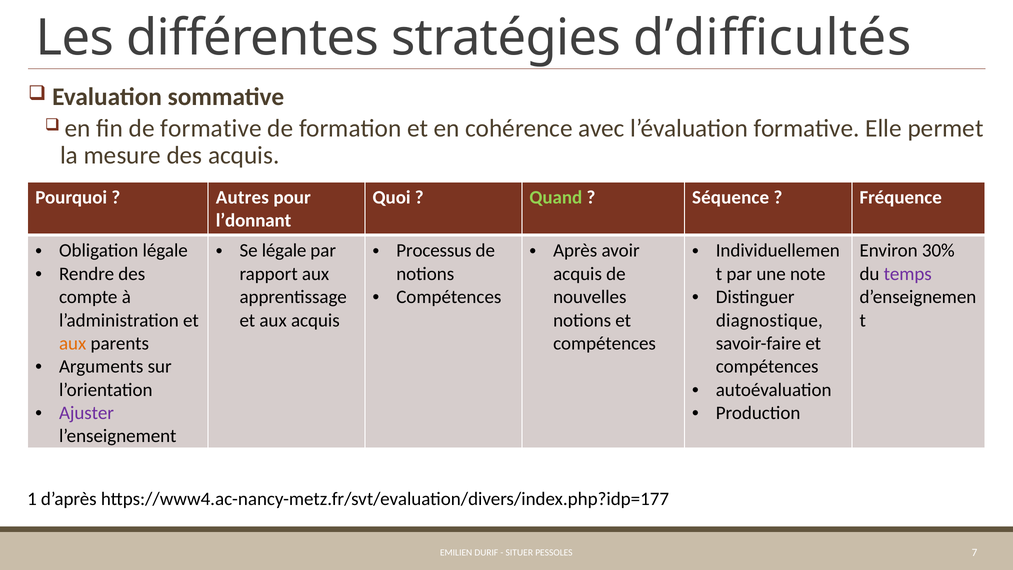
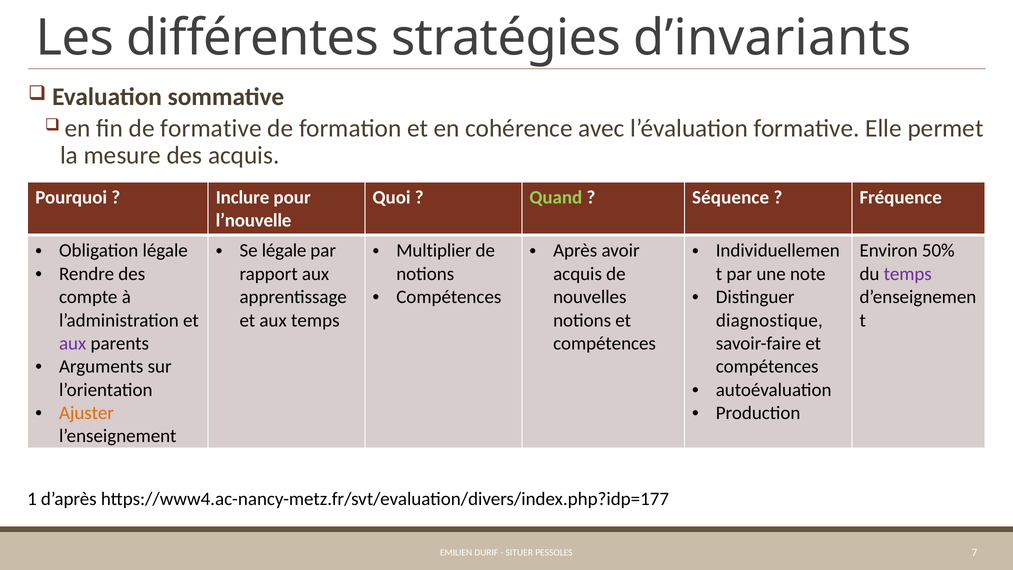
d’difficultés: d’difficultés -> d’invariants (772, 38)
Autres: Autres -> Inclure (243, 197)
l’donnant: l’donnant -> l’nouvelle (254, 221)
Processus: Processus -> Multiplier (434, 251)
30%: 30% -> 50% (938, 251)
aux acquis: acquis -> temps (315, 320)
aux colour: orange -> purple (73, 343)
Ajuster colour: purple -> orange (86, 413)
